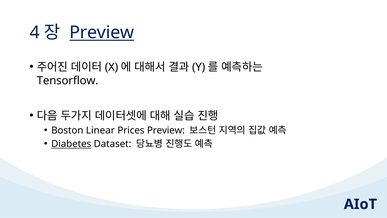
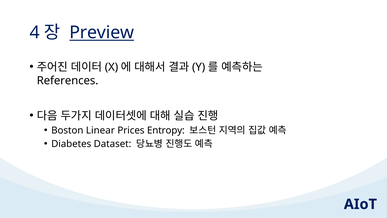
Tensorflow: Tensorflow -> References (68, 81)
Prices Preview: Preview -> Entropy (166, 130)
Diabetes underline: present -> none (71, 144)
